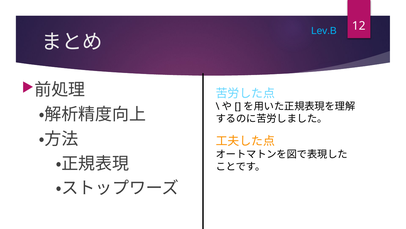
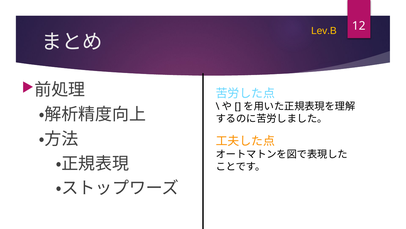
Lev.B colour: light blue -> yellow (324, 31)
